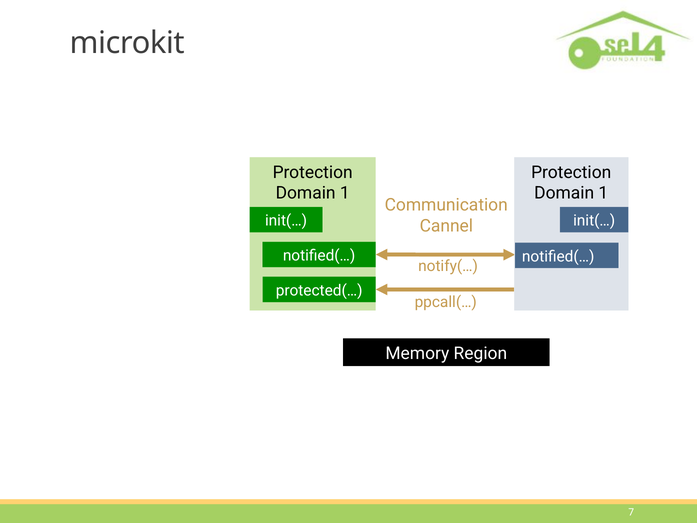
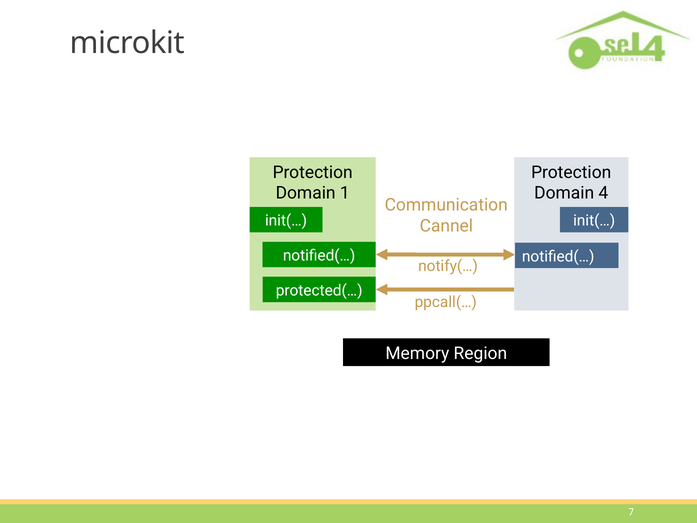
1: 1 -> 4 (603, 193)
